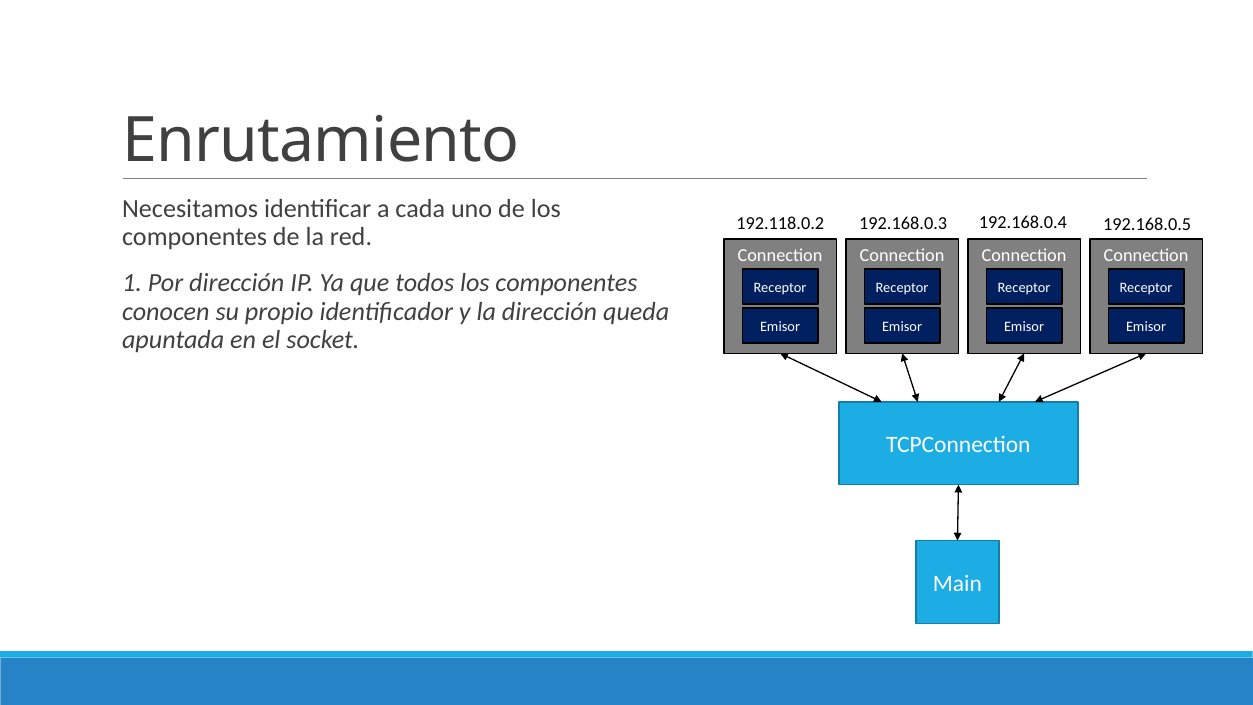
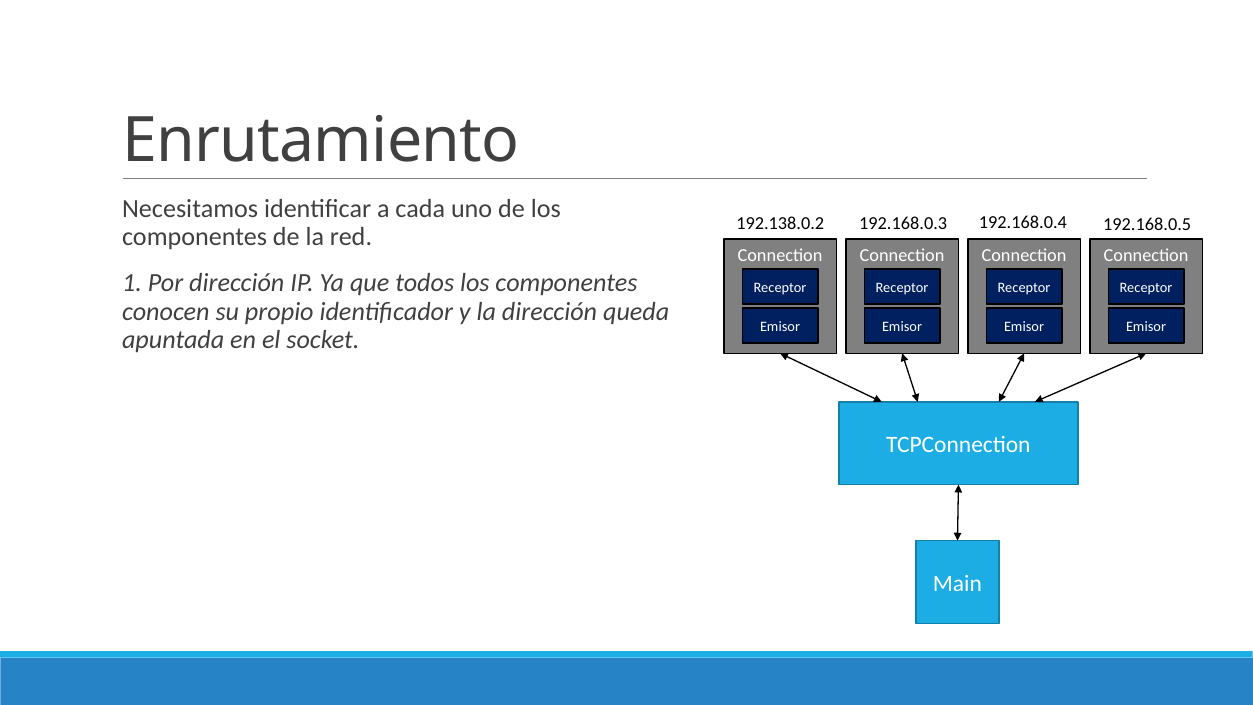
192.118.0.2: 192.118.0.2 -> 192.138.0.2 (780, 224)
